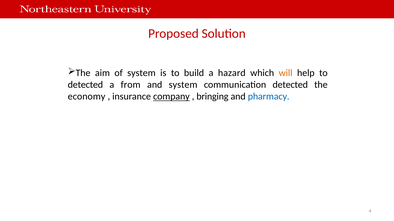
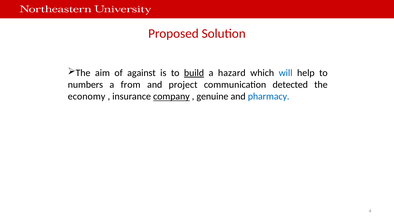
of system: system -> against (141, 73)
build underline: none -> present (194, 73)
will colour: orange -> blue (286, 73)
detected: detected -> numbers (85, 85)
and system: system -> project (183, 85)
bringing: bringing -> genuine (212, 97)
